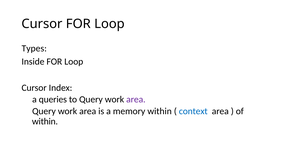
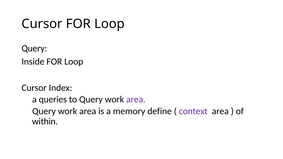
Types: Types -> Query (34, 48)
memory within: within -> define (160, 111)
context colour: blue -> purple (193, 111)
